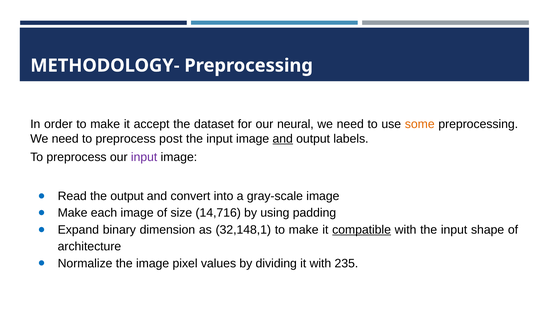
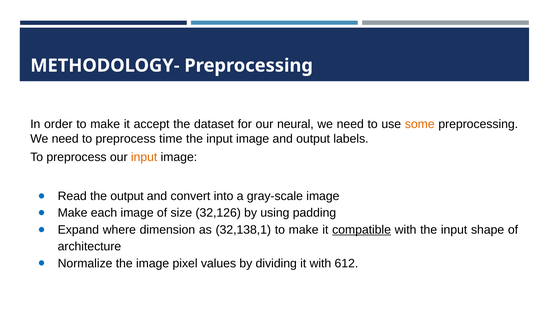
post: post -> time (171, 139)
and underline: present -> none (283, 139)
input colour: purple -> orange (144, 157)
14,716: 14,716 -> 32,126 (218, 213)
binary: binary -> where (119, 230)
32,148,1: 32,148,1 -> 32,138,1 (243, 230)
235: 235 -> 612 (346, 263)
